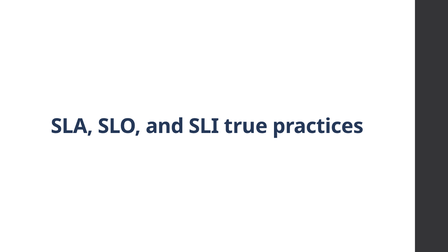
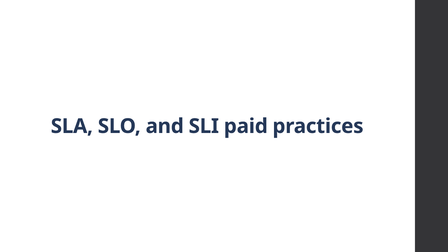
true: true -> paid (246, 126)
